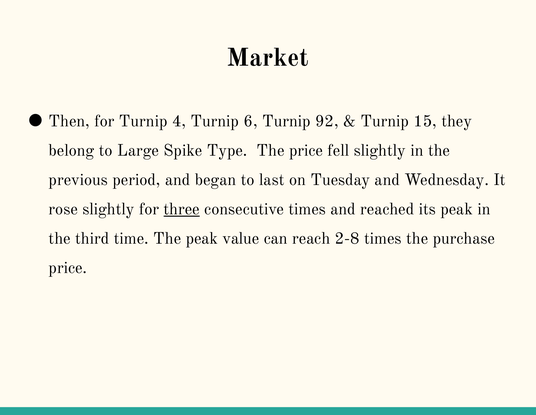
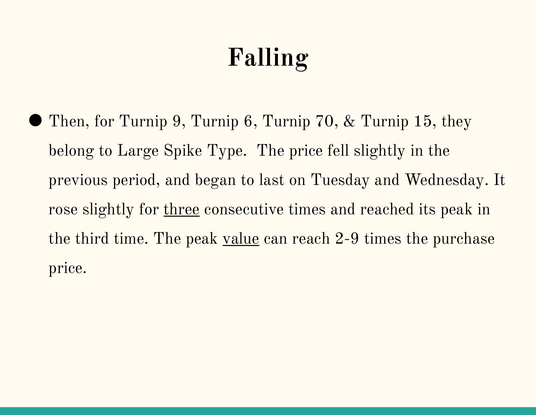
Market: Market -> Falling (268, 57)
4: 4 -> 9 (179, 121)
92: 92 -> 70 (327, 121)
value underline: none -> present (241, 238)
2-8: 2-8 -> 2-9 (347, 238)
